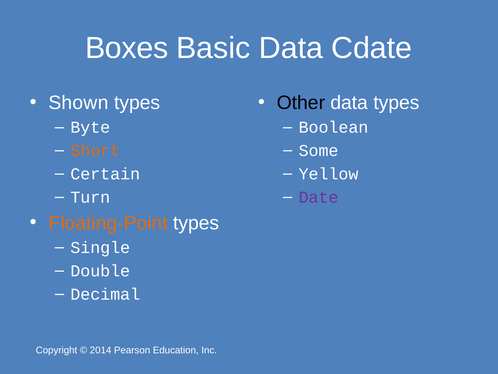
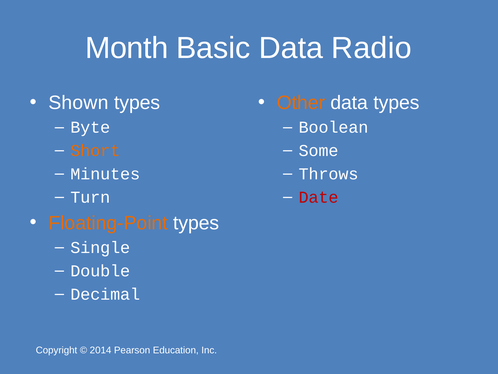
Boxes: Boxes -> Month (127, 48)
Cdate: Cdate -> Radio (371, 48)
Other colour: black -> orange (301, 103)
Certain: Certain -> Minutes (105, 174)
Yellow: Yellow -> Throws (328, 174)
Date colour: purple -> red (319, 197)
